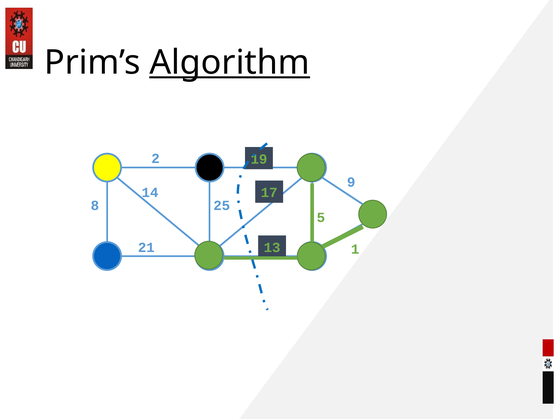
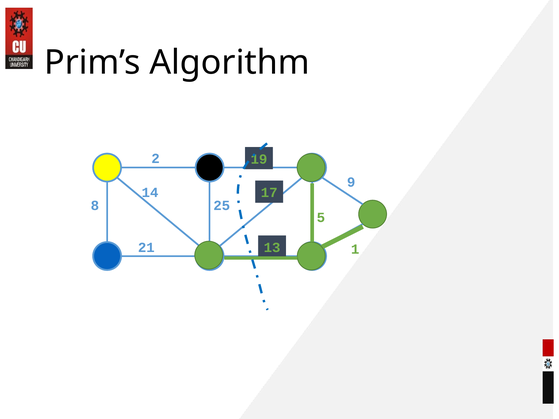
Algorithm underline: present -> none (230, 63)
